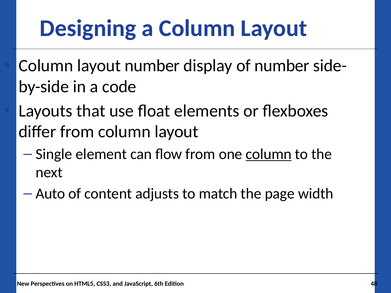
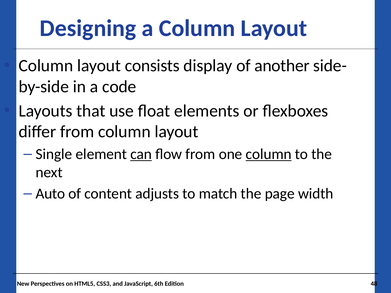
layout number: number -> consists (152, 66)
of number: number -> another (282, 66)
can underline: none -> present (141, 154)
